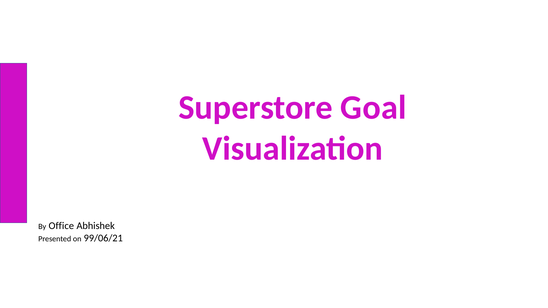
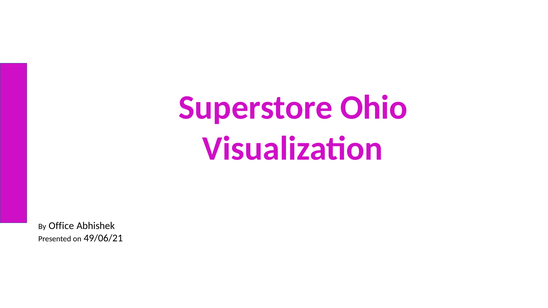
Goal: Goal -> Ohio (374, 108)
99/06/21: 99/06/21 -> 49/06/21 (103, 238)
